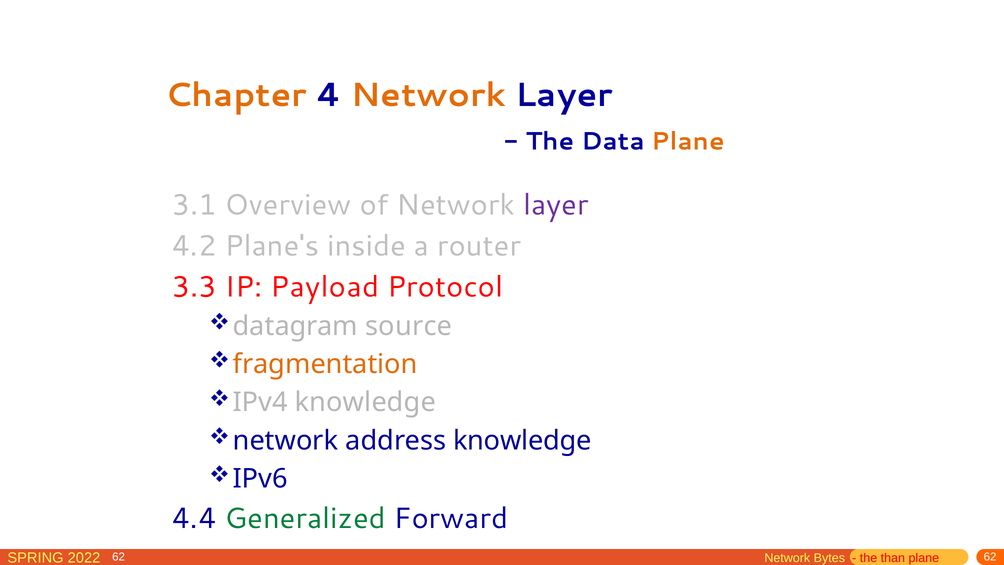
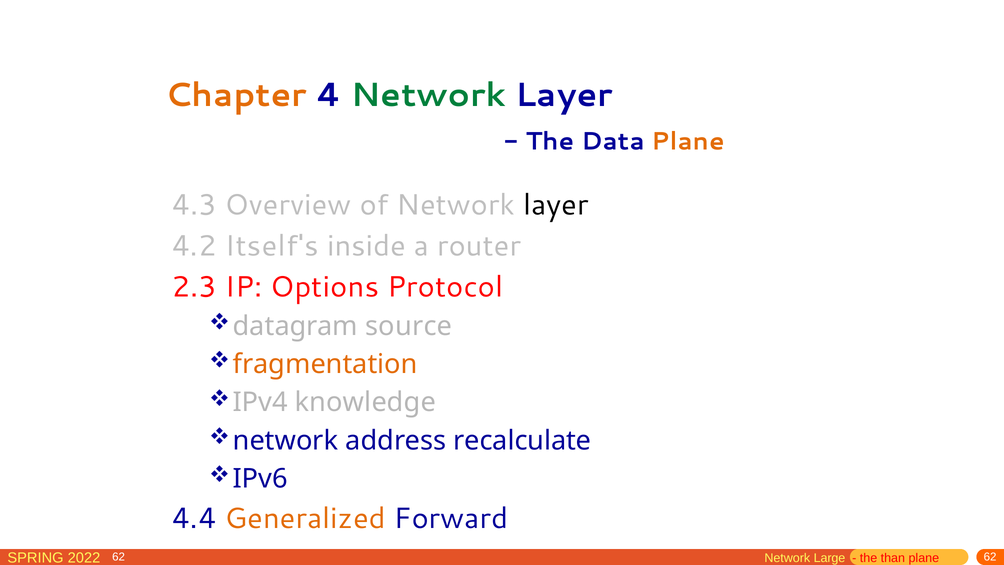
Network colour: orange -> green (428, 95)
3.1: 3.1 -> 4.3 (194, 205)
layer colour: purple -> black (556, 205)
Plane's: Plane's -> Itself's (272, 246)
3.3: 3.3 -> 2.3 (194, 287)
Payload: Payload -> Options (325, 287)
address knowledge: knowledge -> recalculate (522, 440)
Generalized colour: green -> orange (305, 518)
Bytes: Bytes -> Large (829, 558)
